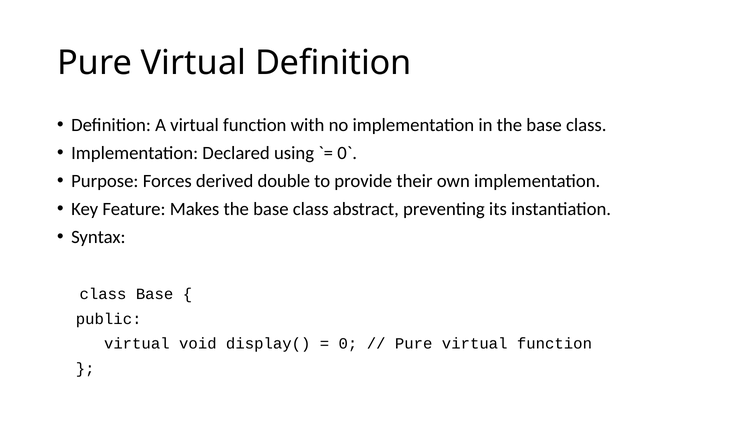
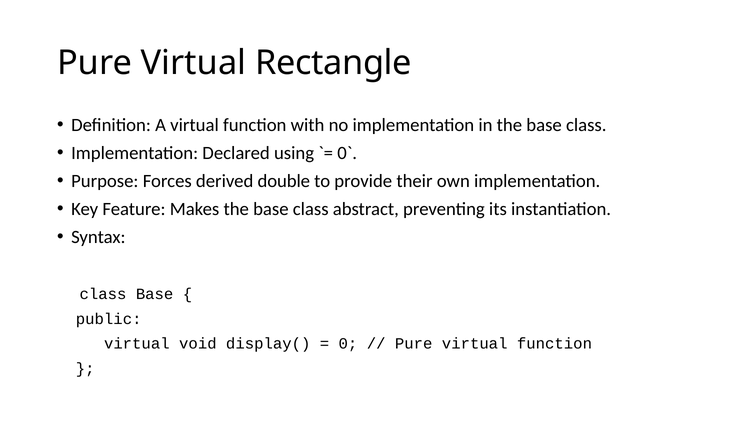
Virtual Definition: Definition -> Rectangle (333, 63)
